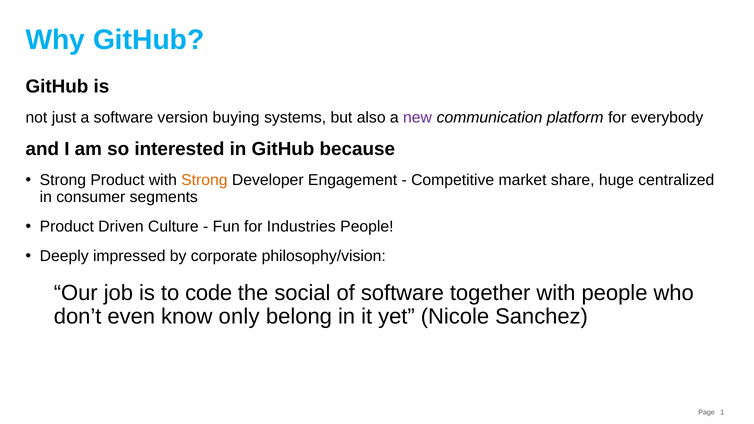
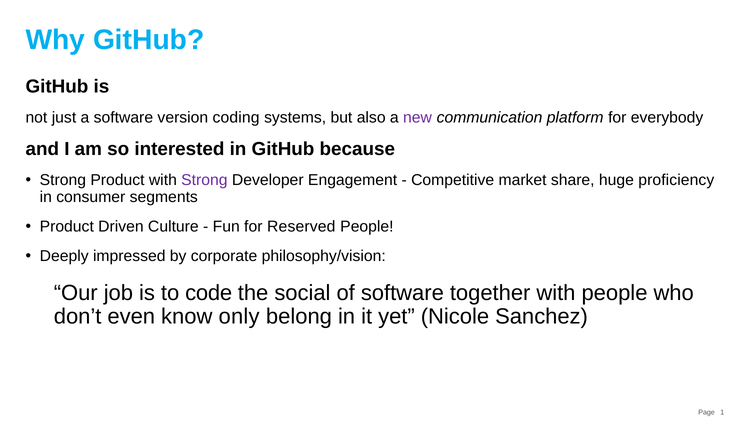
buying: buying -> coding (236, 118)
Strong colour: orange -> purple (204, 180)
centralized: centralized -> proficiency (676, 180)
Industries: Industries -> Reserved (301, 227)
